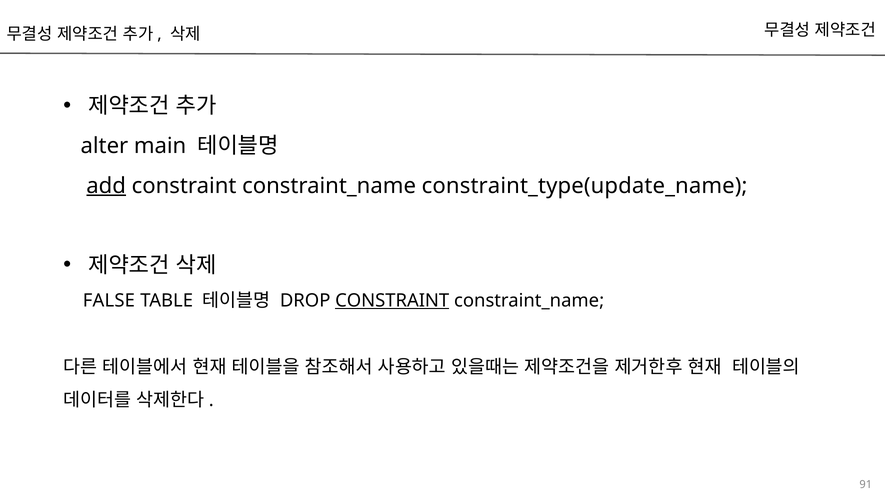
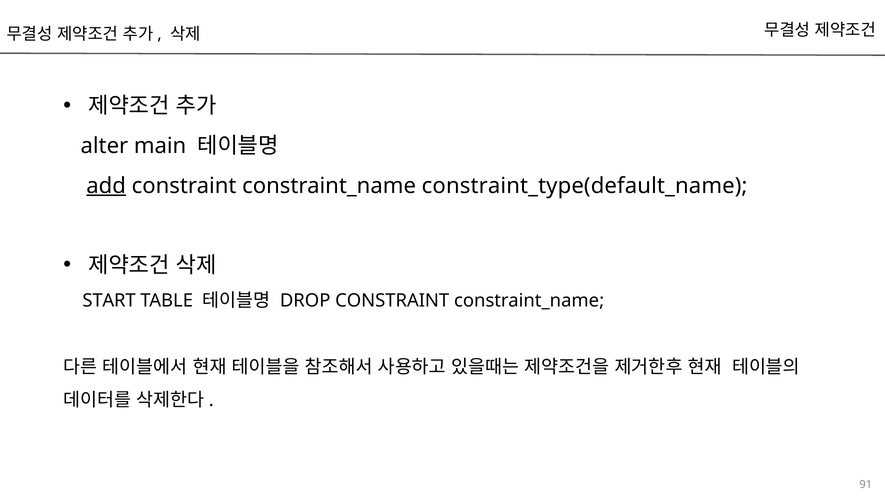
constraint_type(update_name: constraint_type(update_name -> constraint_type(default_name (585, 186)
FALSE: FALSE -> START (109, 300)
CONSTRAINT underline: present -> none (392, 300)
